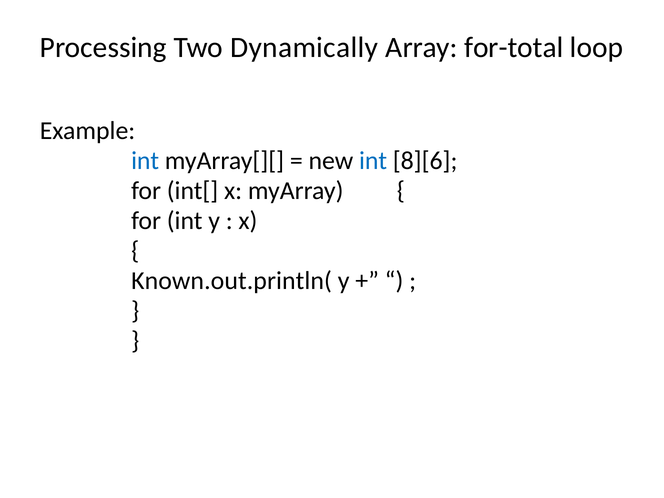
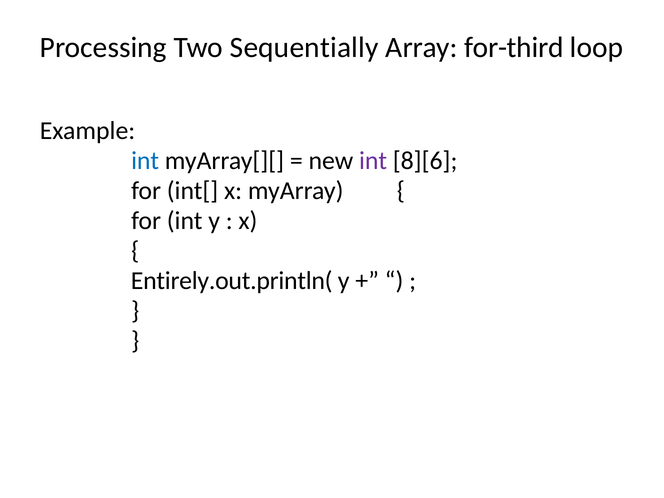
Dynamically: Dynamically -> Sequentially (304, 48)
for-total: for-total -> for-third (514, 48)
int colour: blue -> purple (373, 161)
Known.out.println(: Known.out.println( -> Entirely.out.println( (232, 281)
